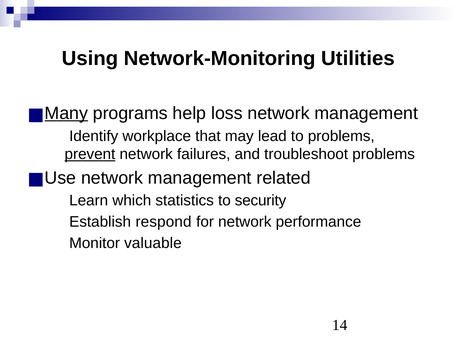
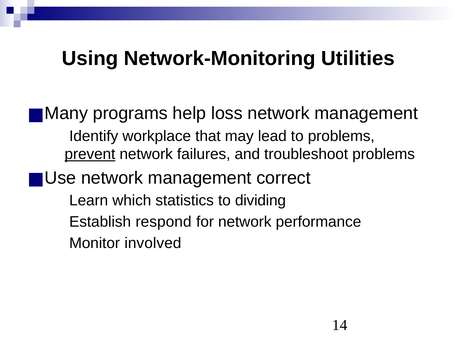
Many underline: present -> none (66, 113)
related: related -> correct (284, 178)
security: security -> dividing (260, 200)
valuable: valuable -> involved (153, 243)
